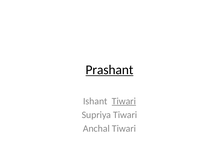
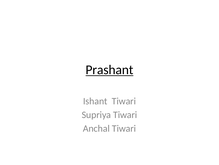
Tiwari underline: present -> none (124, 101)
